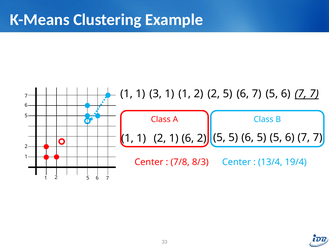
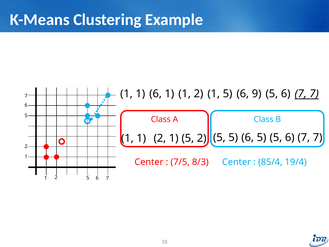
3: 3 -> 6 (156, 94)
2: 2 -> 1 (214, 94)
7: 7 -> 9 (257, 94)
2 1 6: 6 -> 5 (188, 138)
7/8: 7/8 -> 7/5 (180, 162)
13/4: 13/4 -> 85/4 (270, 162)
